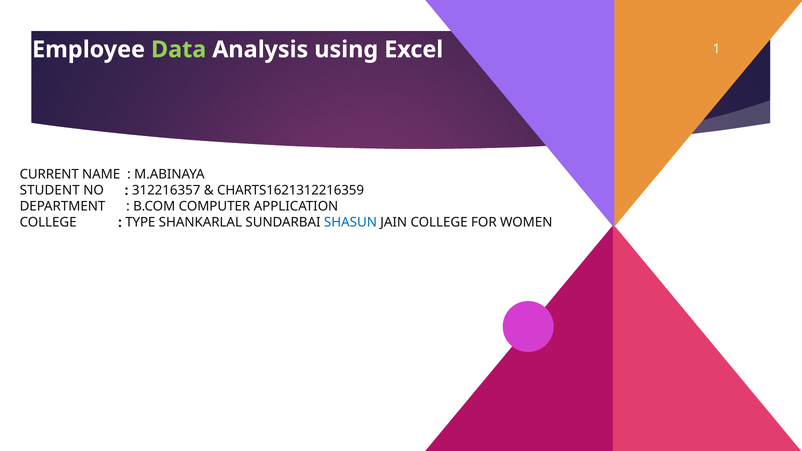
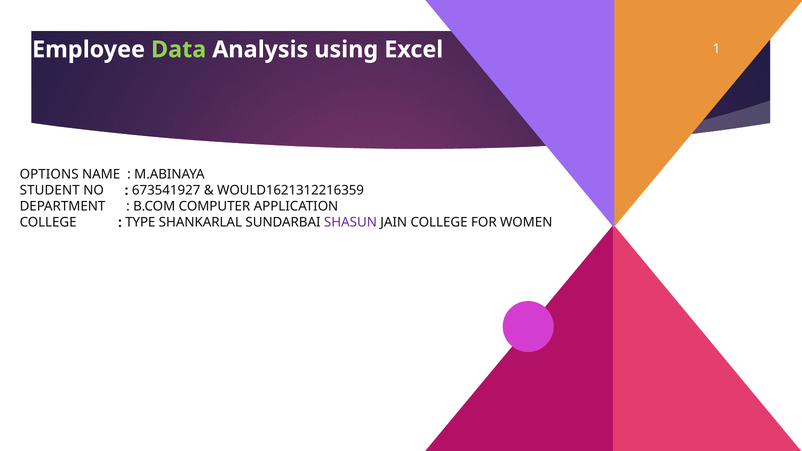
CURRENT: CURRENT -> OPTIONS (49, 174)
312216357: 312216357 -> 673541927 (166, 190)
CHARTS1621312216359: CHARTS1621312216359 -> WOULD1621312216359 (291, 190)
SHASUN colour: blue -> purple (350, 223)
